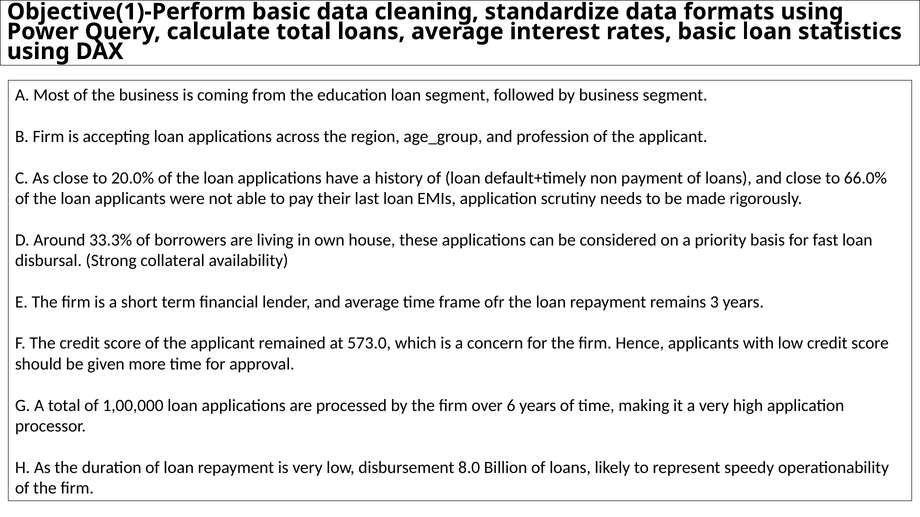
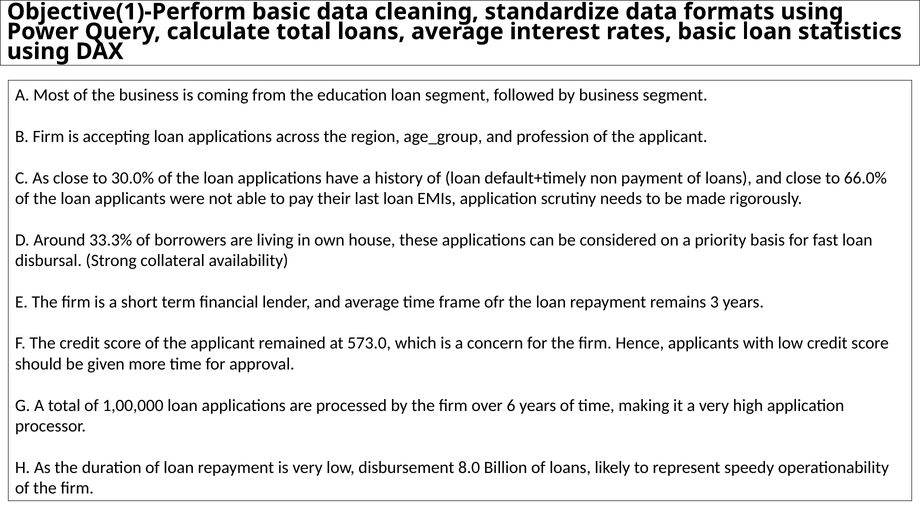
20.0%: 20.0% -> 30.0% (133, 178)
